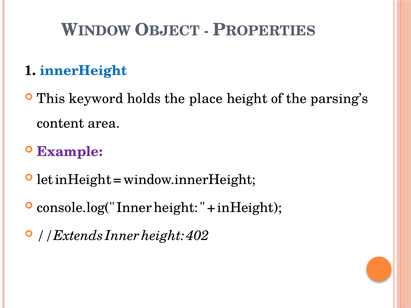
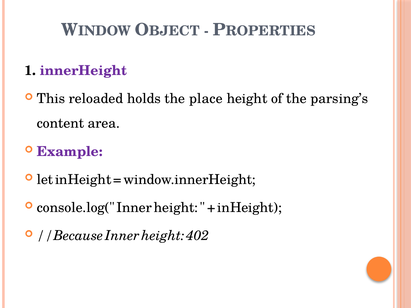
innerHeight colour: blue -> purple (83, 71)
keyword: keyword -> reloaded (96, 99)
//Extends: //Extends -> //Because (70, 236)
